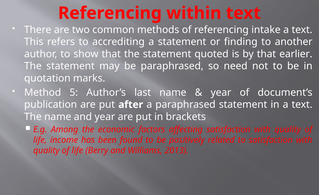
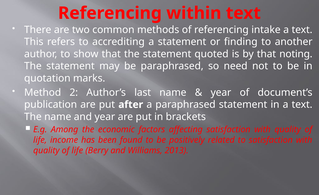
earlier: earlier -> noting (296, 54)
5: 5 -> 2 (74, 92)
